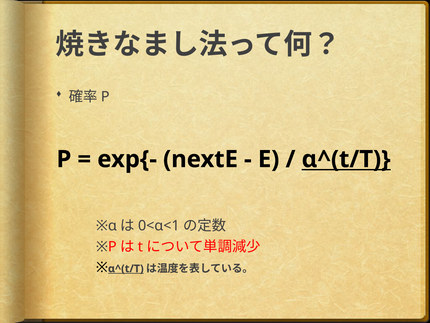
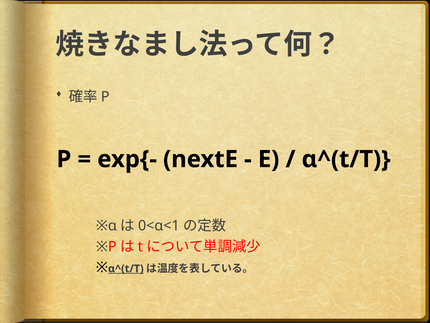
α^(t/T underline: present -> none (346, 159)
